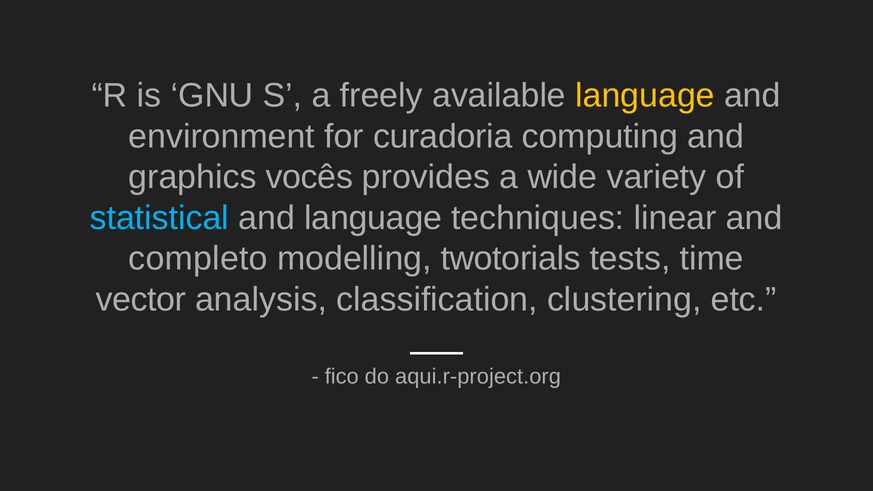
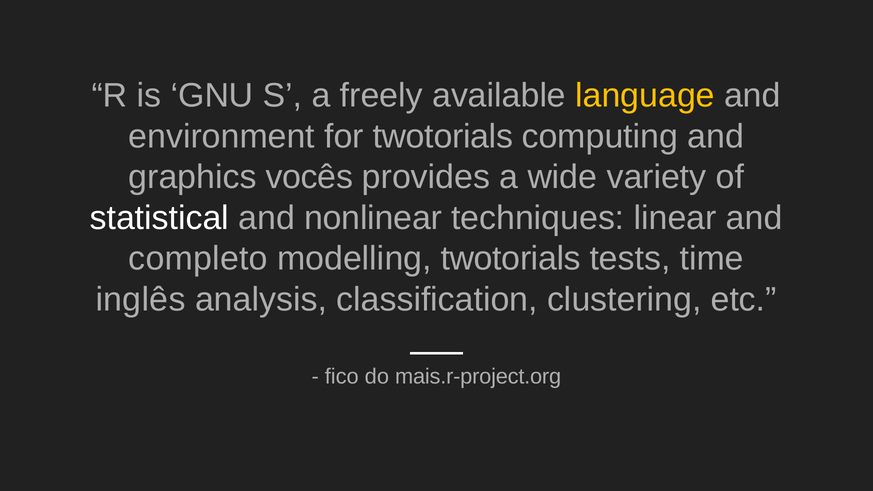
for curadoria: curadoria -> twotorials (443, 136)
statistical colour: light blue -> white (159, 218)
and language: language -> nonlinear (373, 218)
vector: vector -> inglês (141, 299)
aqui.r-project.org: aqui.r-project.org -> mais.r-project.org (478, 377)
